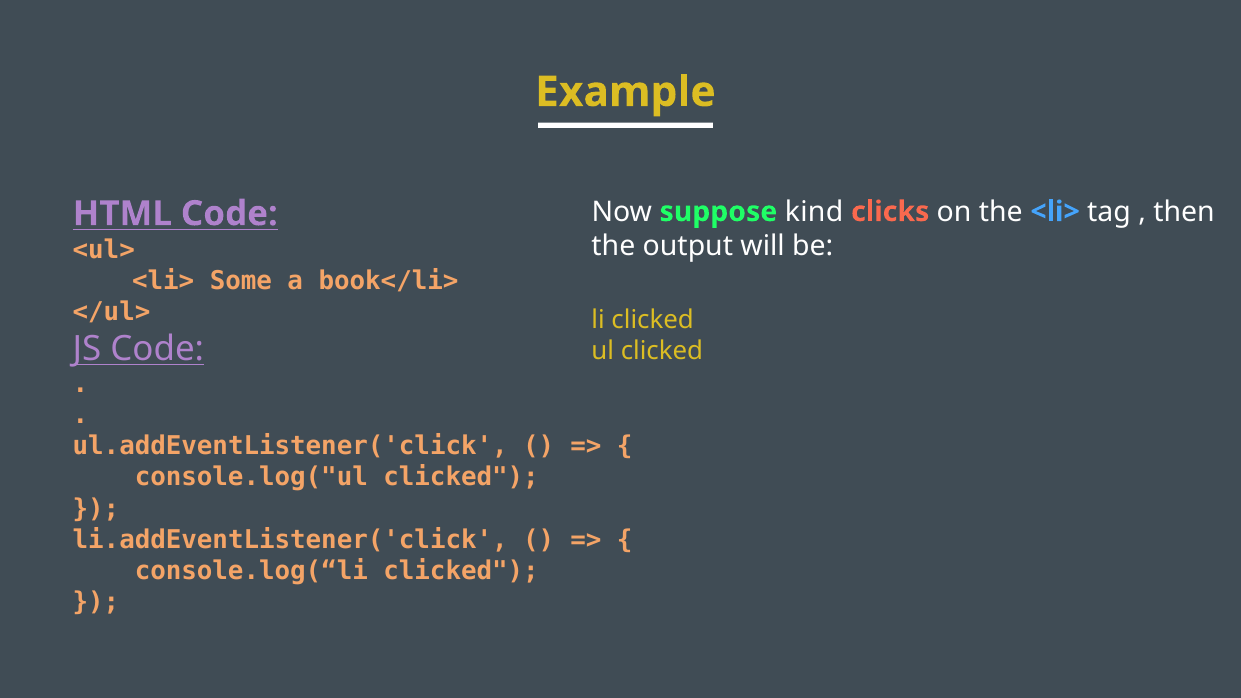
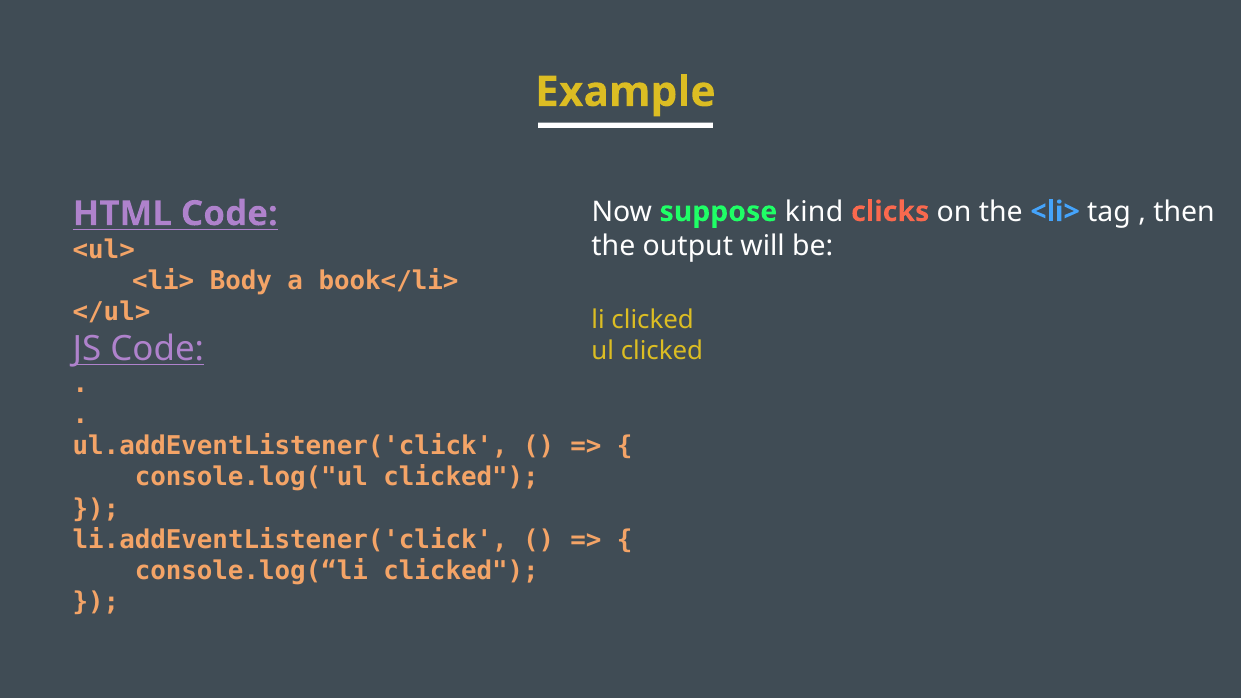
Some: Some -> Body (241, 281)
